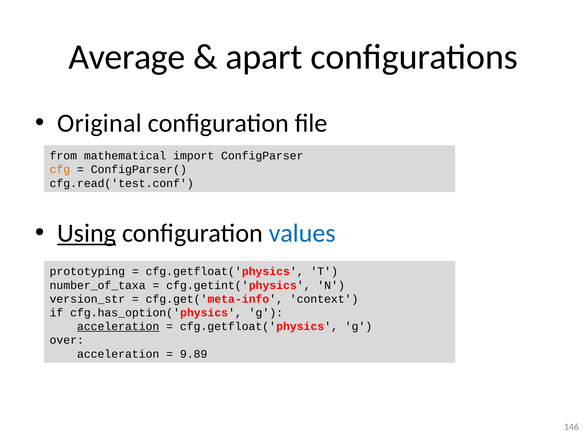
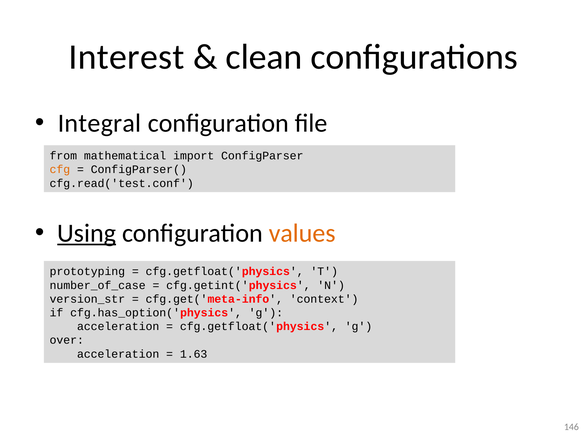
Average: Average -> Interest (127, 57)
apart: apart -> clean (264, 57)
Original: Original -> Integral (100, 123)
values colour: blue -> orange (302, 233)
number_of_taxa: number_of_taxa -> number_of_case (98, 285)
acceleration underline: present -> none (118, 326)
9.89: 9.89 -> 1.63 (194, 353)
